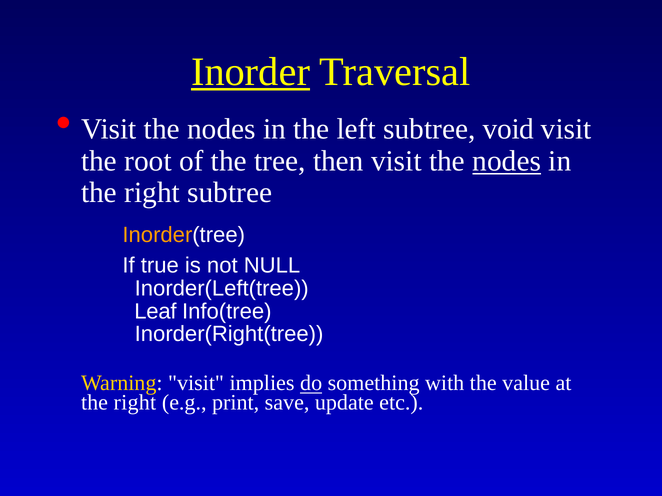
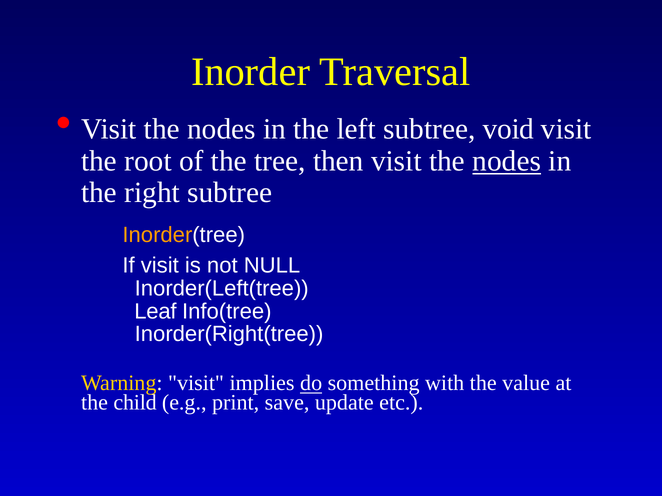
Inorder underline: present -> none (251, 72)
If true: true -> visit (160, 266)
right: right -> child (135, 403)
